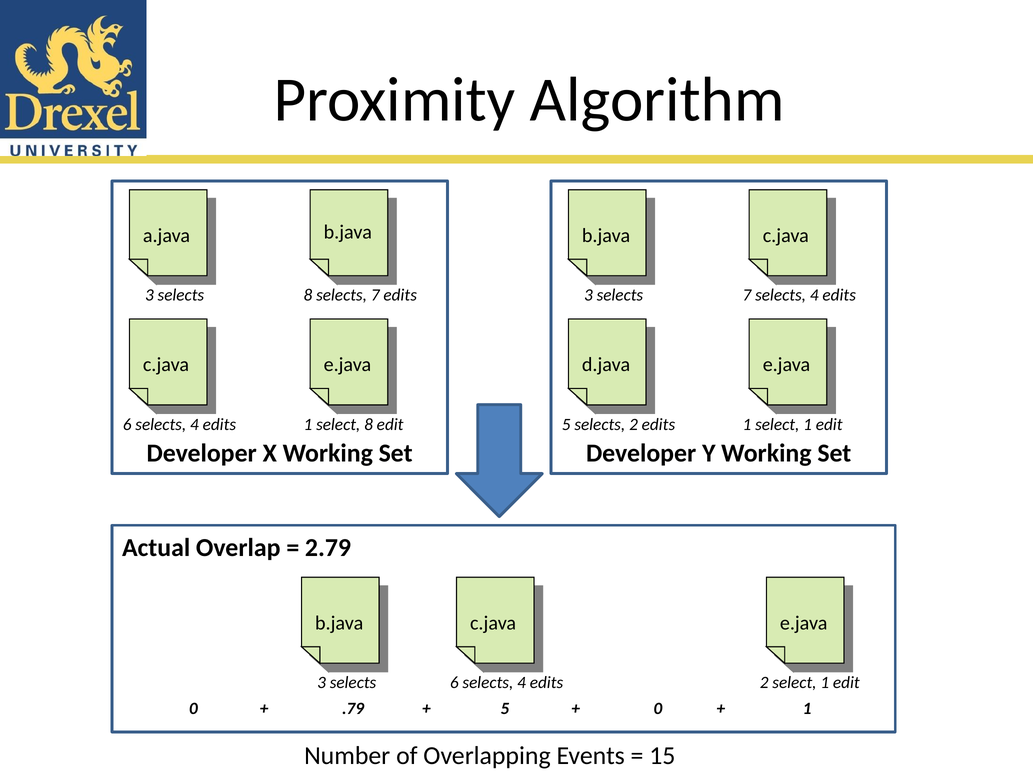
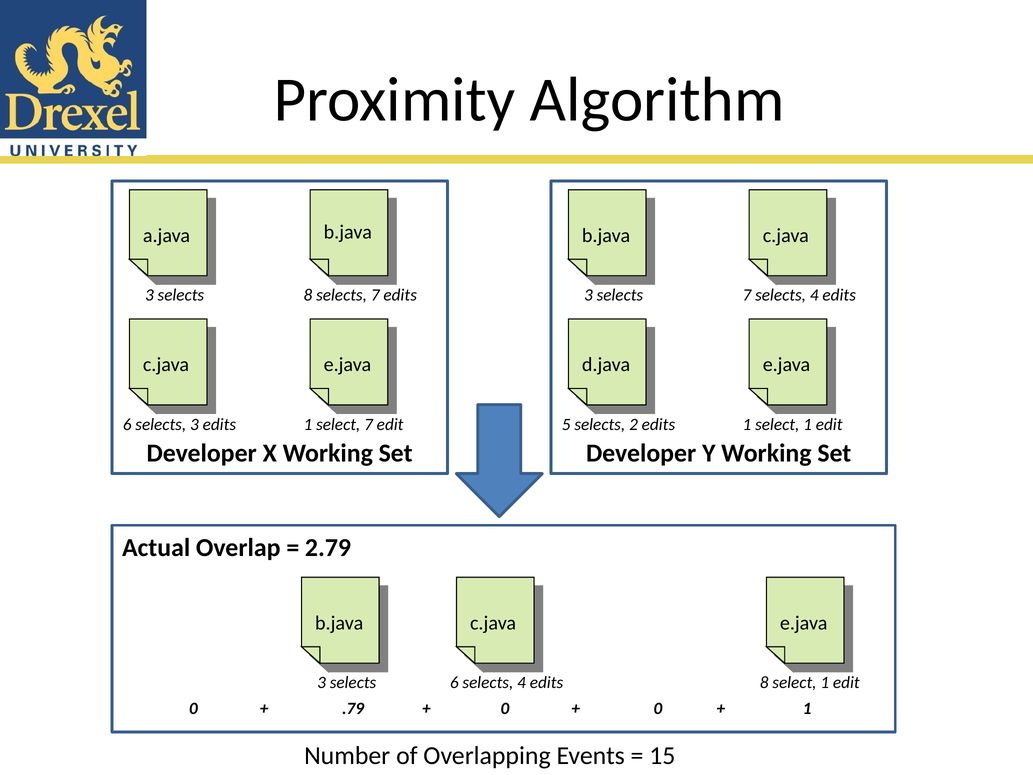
4: 4 -> 3 (194, 424)
select 8: 8 -> 7 (369, 424)
4 edits 2: 2 -> 8 (764, 683)
5: 5 -> 0 (505, 708)
